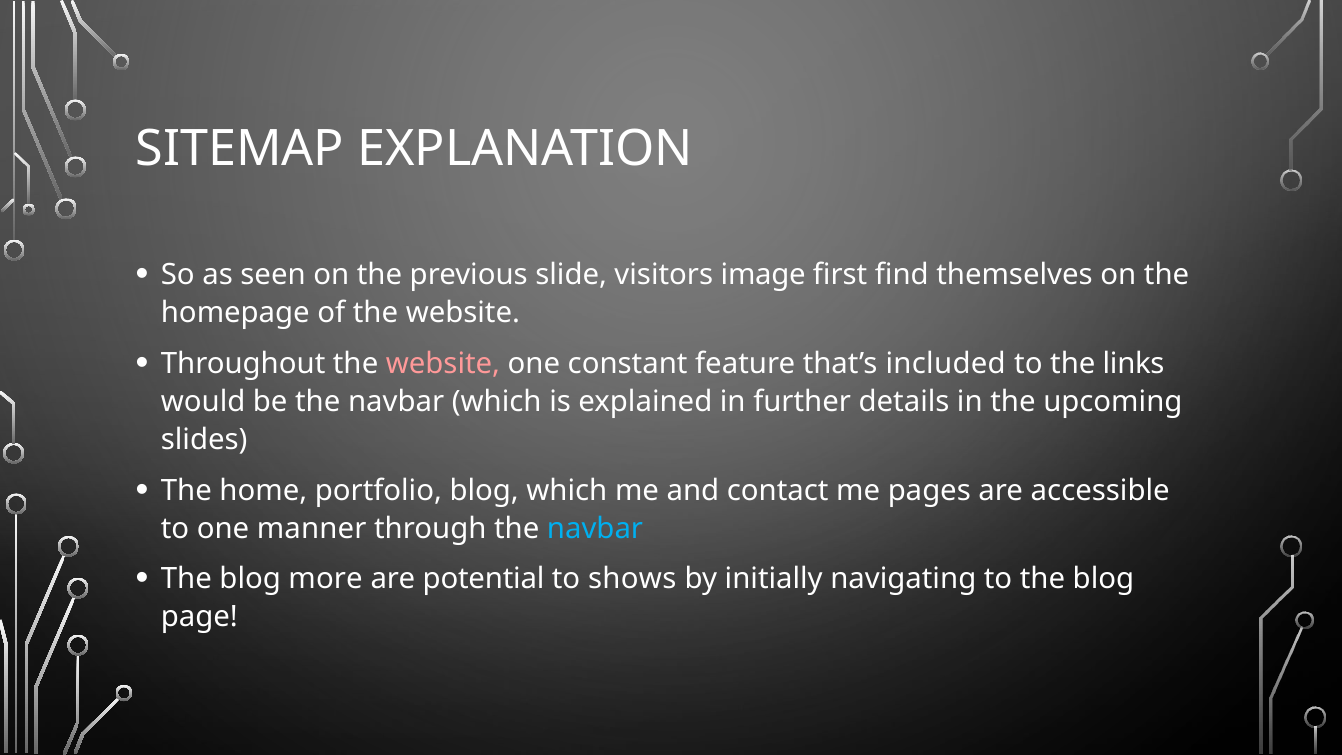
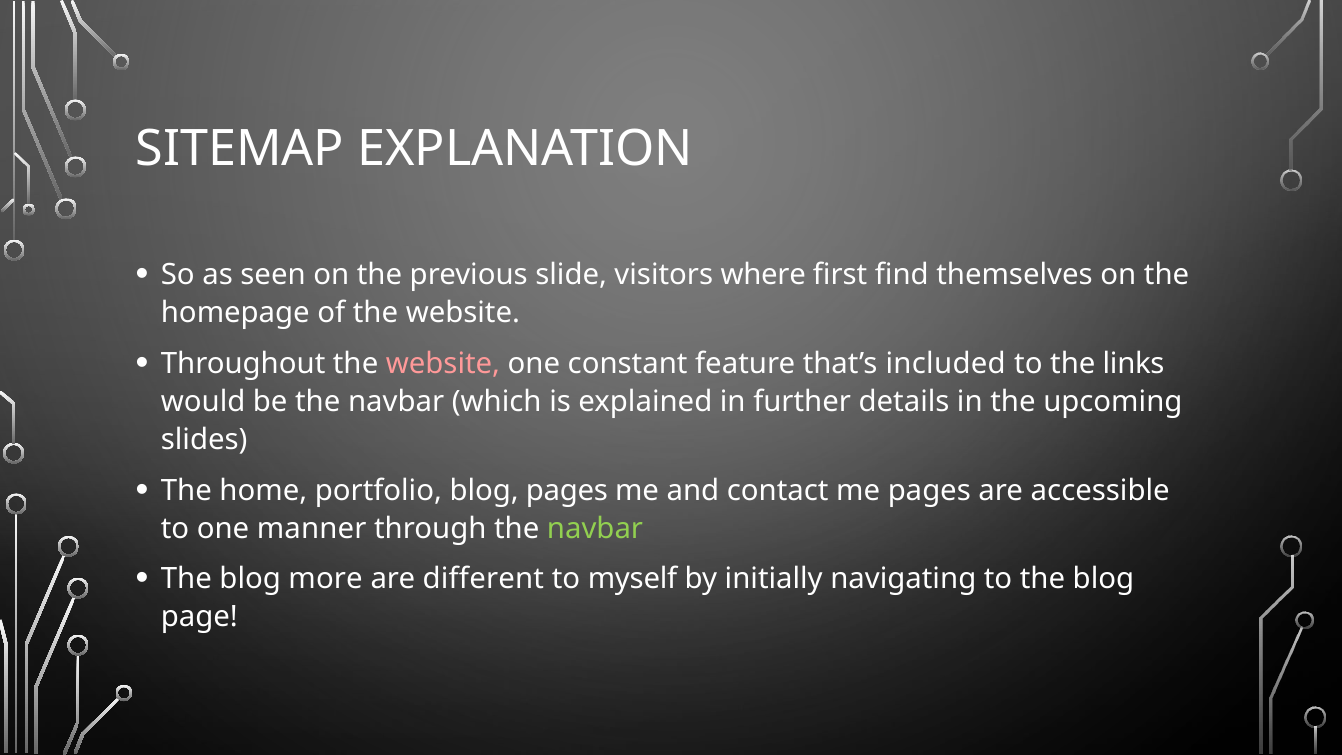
image: image -> where (763, 275)
blog which: which -> pages (567, 490)
navbar colour: light blue -> light green (595, 529)
potential: potential -> different (483, 579)
shows: shows -> myself (633, 579)
